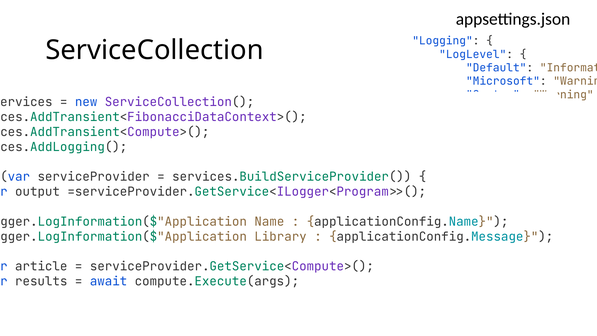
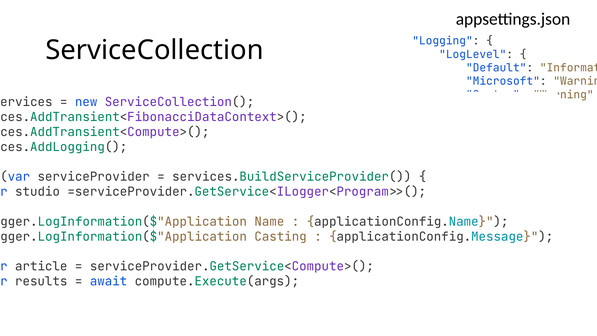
output: output -> studio (38, 192)
Library: Library -> Casting (281, 237)
